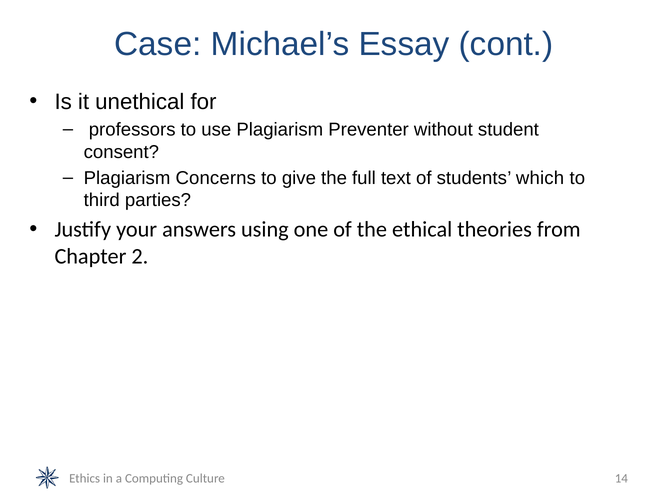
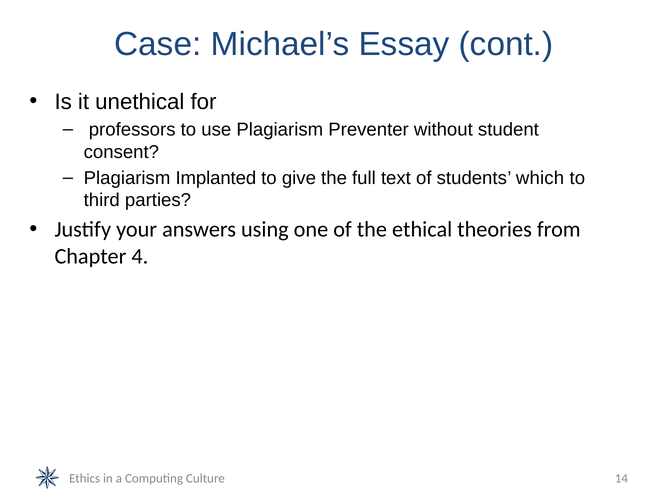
Concerns: Concerns -> Implanted (216, 178)
2: 2 -> 4 (140, 256)
